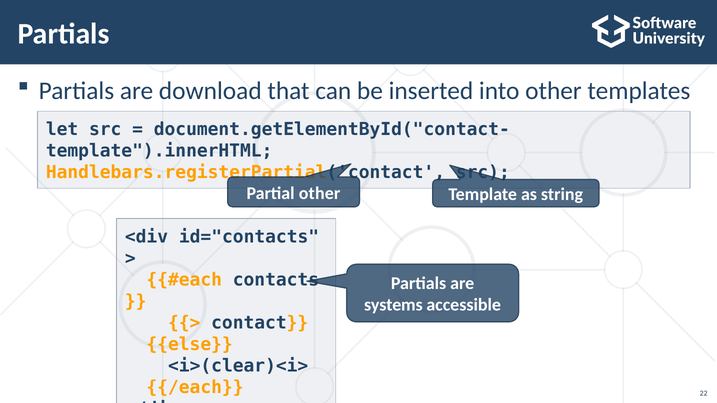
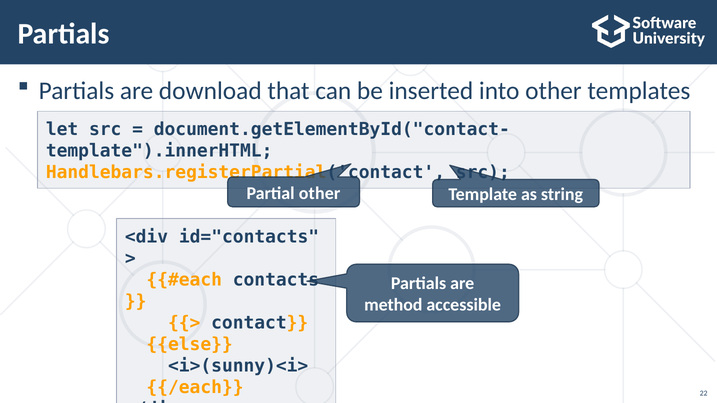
systems: systems -> method (393, 305)
<i>(clear)<i>: <i>(clear)<i> -> <i>(sunny)<i> (238, 366)
